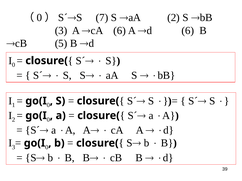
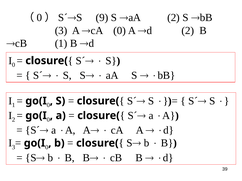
7: 7 -> 9 (102, 18)
cA 6: 6 -> 0 (120, 31)
6: 6 -> 2 (188, 31)
cB 5: 5 -> 1 (61, 44)
